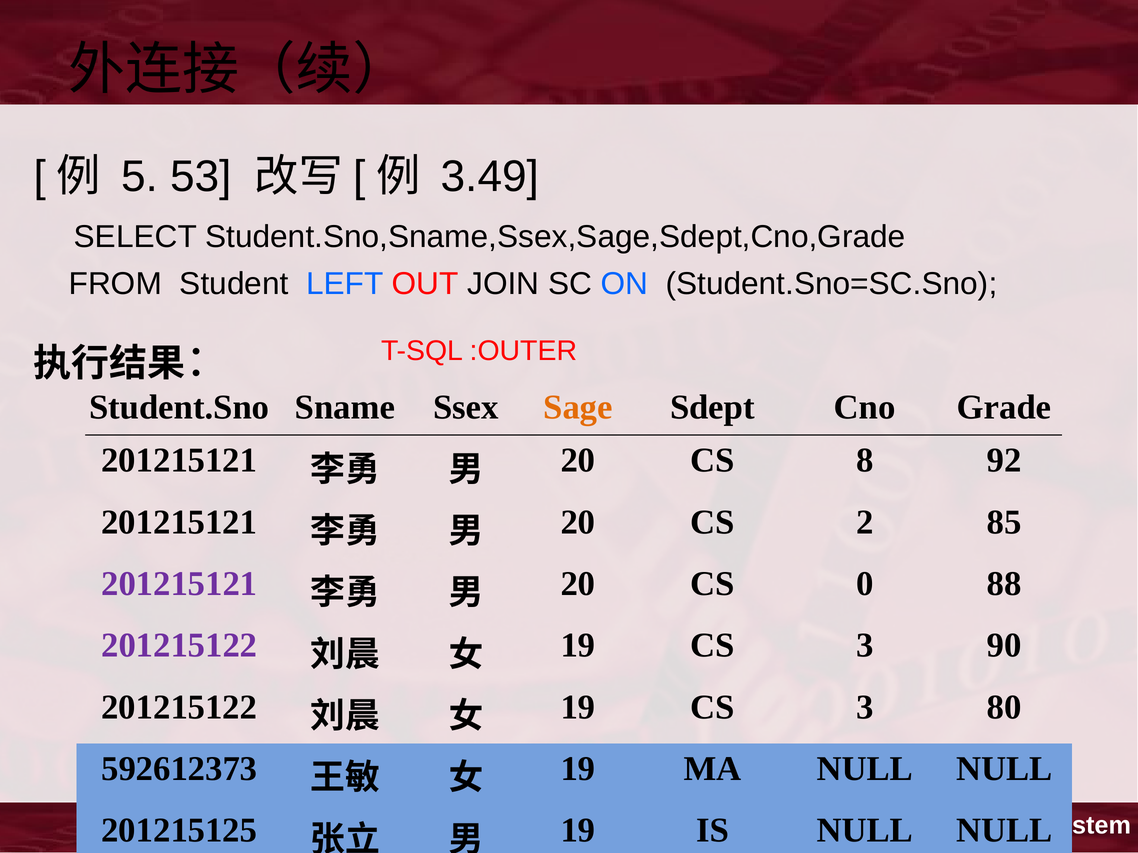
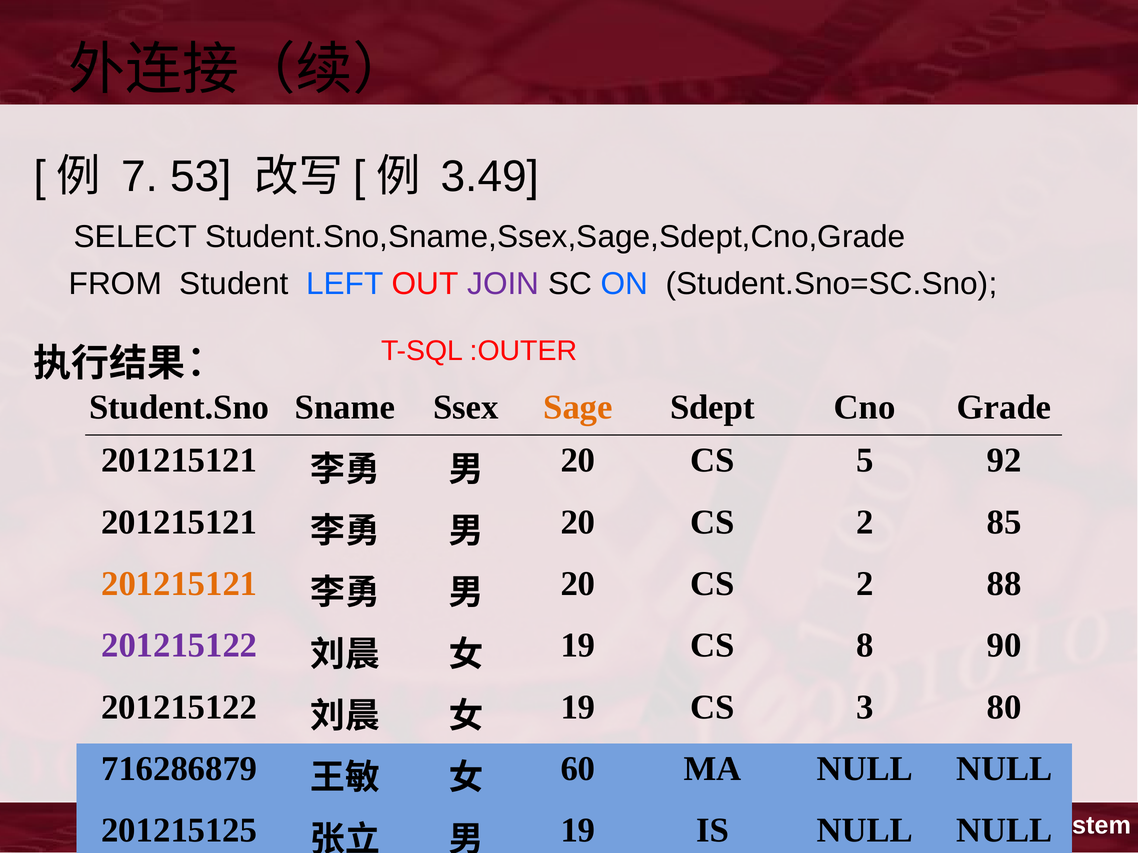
5: 5 -> 7 (140, 177)
JOIN colour: black -> purple (503, 284)
8: 8 -> 5 (865, 461)
201215121 colour: purple -> orange (179, 584)
0: 0 -> 2 (865, 584)
3: 3 -> 8 (865, 646)
592612373: 592612373 -> 716286879 (179, 769)
19: 19 -> 60 (578, 769)
